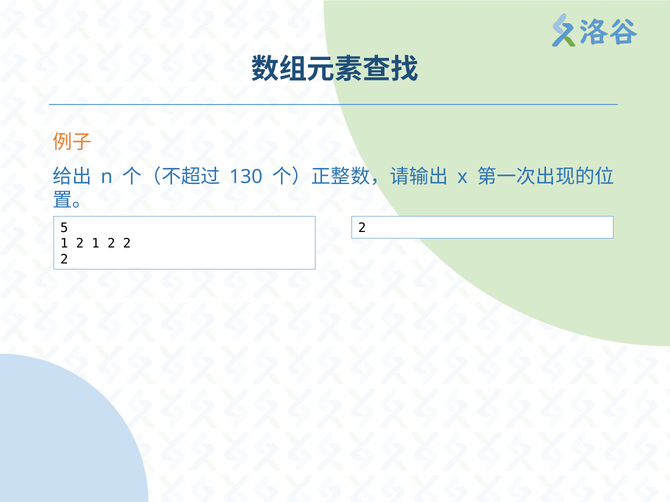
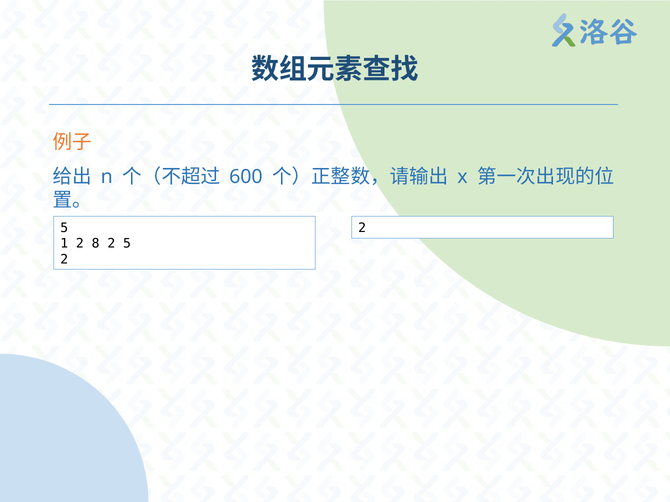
130: 130 -> 600 (246, 177)
2 1: 1 -> 8 (96, 244)
2: 2 -> 5 (127, 244)
